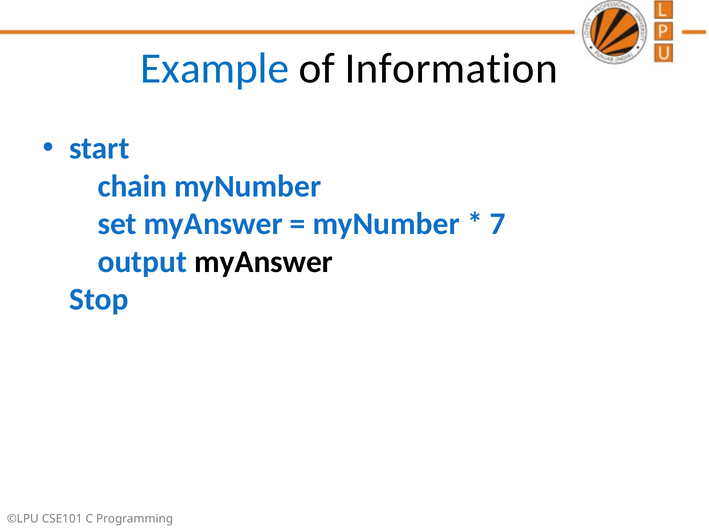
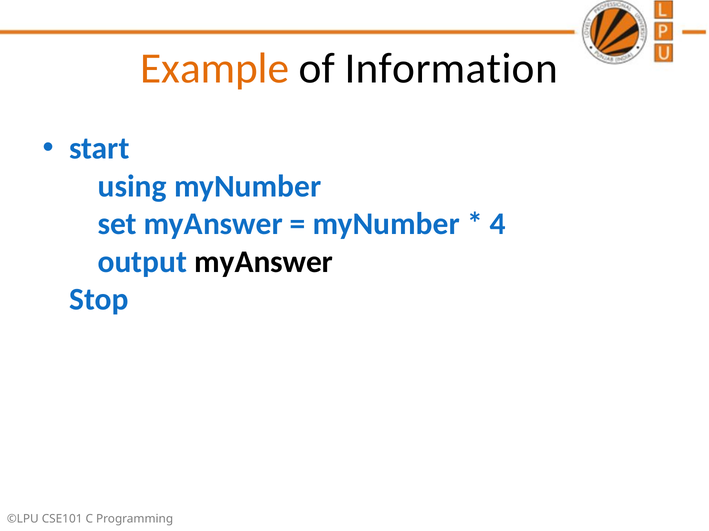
Example colour: blue -> orange (215, 69)
chain: chain -> using (132, 187)
7: 7 -> 4 (498, 224)
